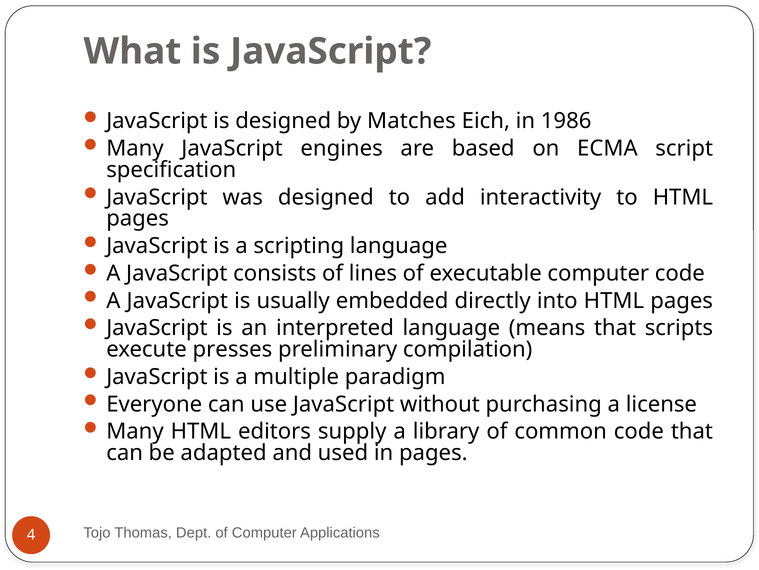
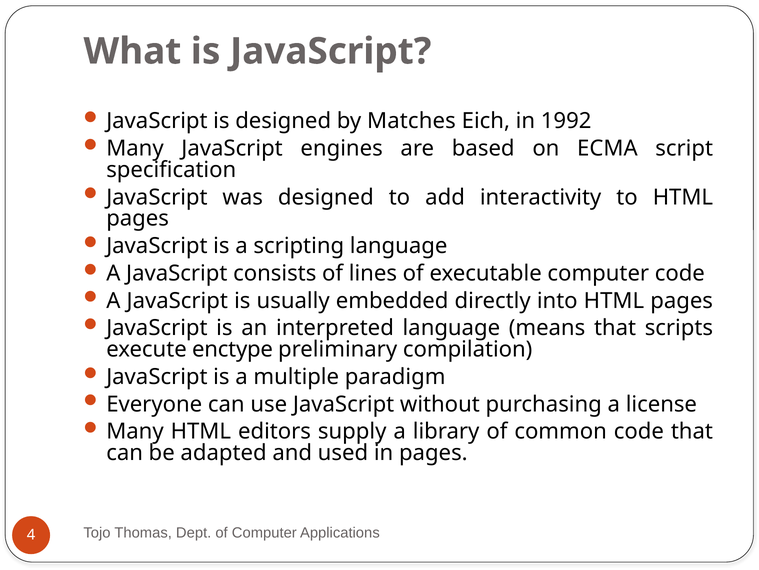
1986: 1986 -> 1992 (566, 121)
presses: presses -> enctype (233, 349)
